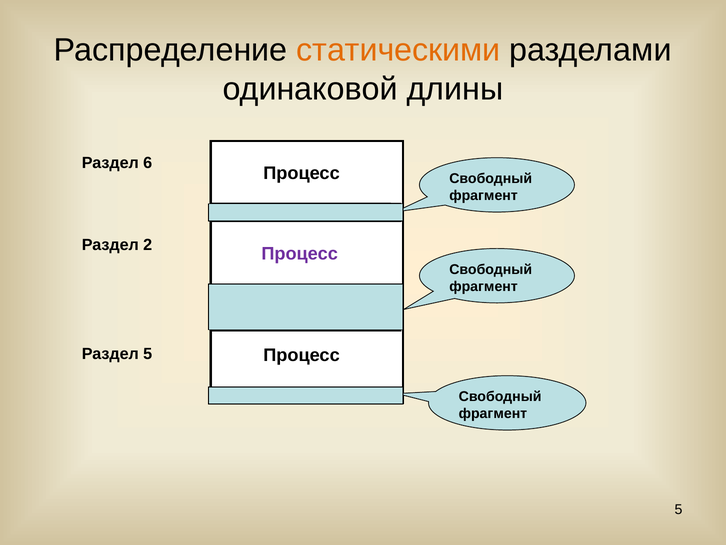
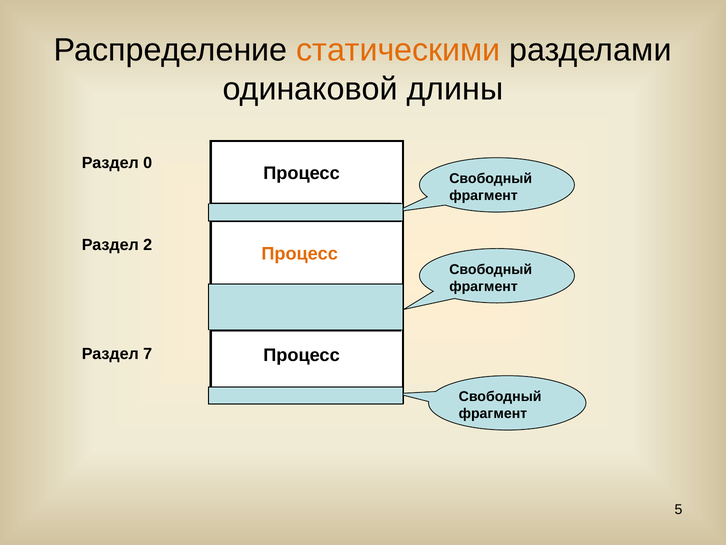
6: 6 -> 0 (148, 163)
Процесс colour: purple -> orange (300, 254)
Раздел 5: 5 -> 7 (148, 353)
